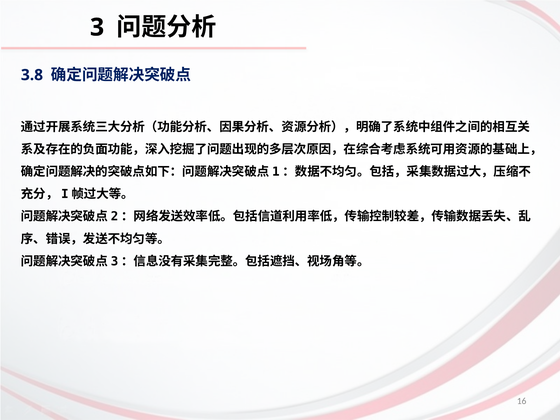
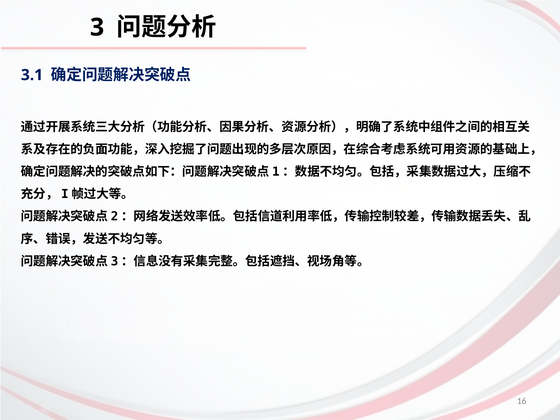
3.8: 3.8 -> 3.1 (32, 75)
